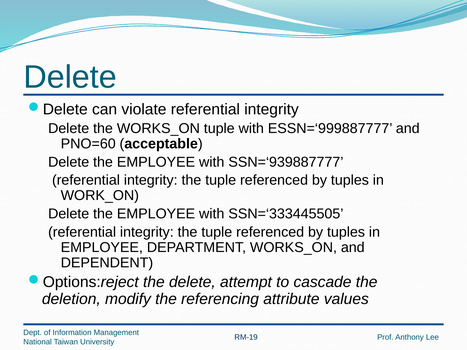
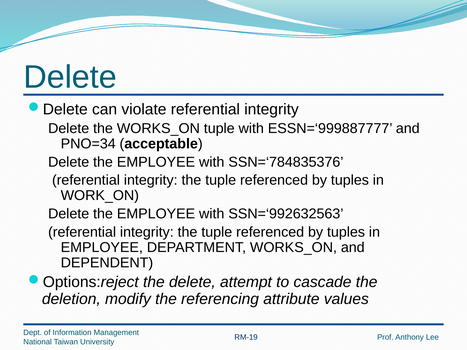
PNO=60: PNO=60 -> PNO=34 (88, 144)
SSN=‘939887777: SSN=‘939887777 -> SSN=‘784835376 (286, 162)
SSN=‘333445505: SSN=‘333445505 -> SSN=‘992632563 (286, 214)
